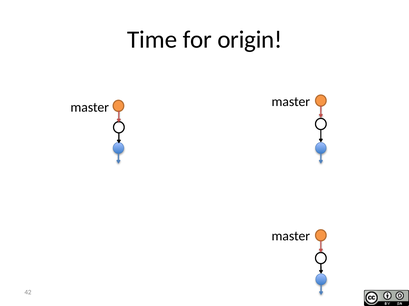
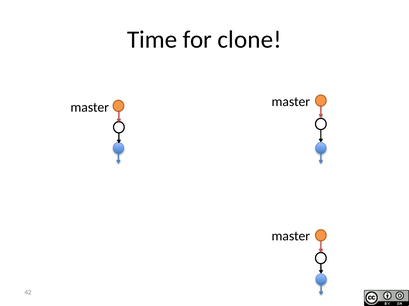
origin: origin -> clone (250, 40)
